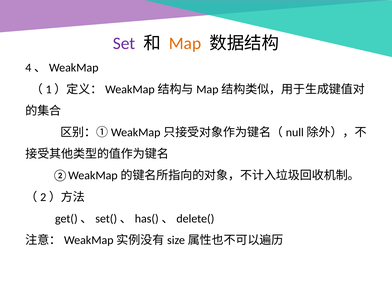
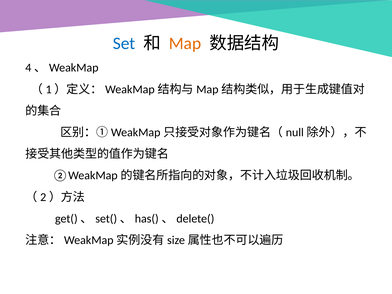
Set colour: purple -> blue (124, 43)
